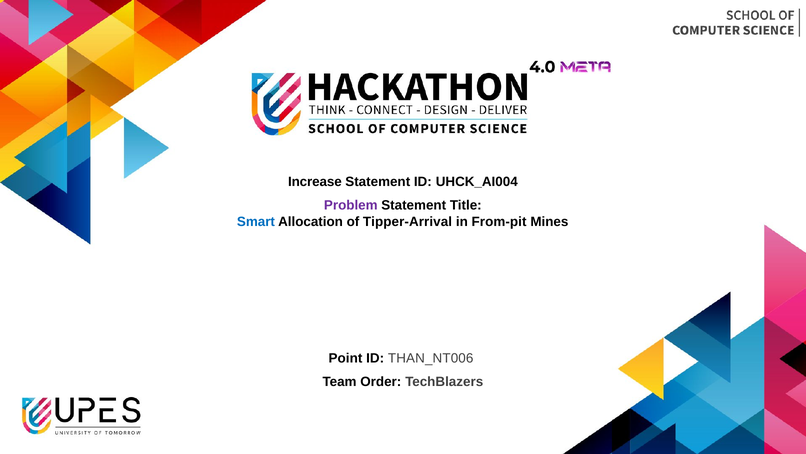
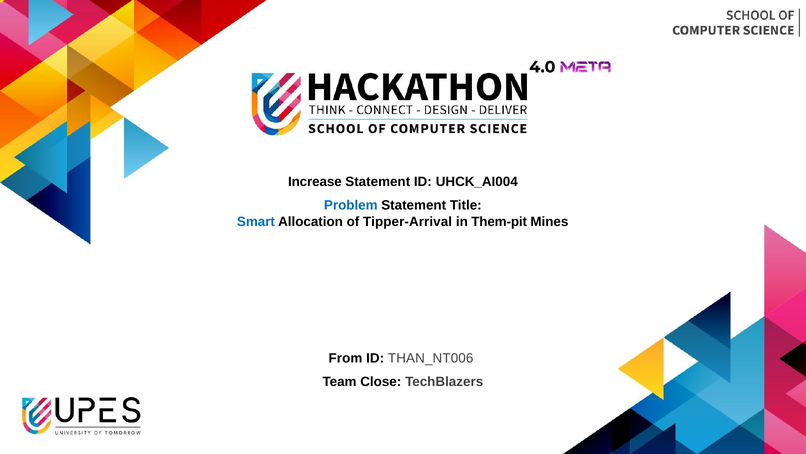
Problem colour: purple -> blue (351, 205)
From-pit: From-pit -> Them-pit (499, 221)
Point: Point -> From (345, 358)
Order: Order -> Close (381, 381)
